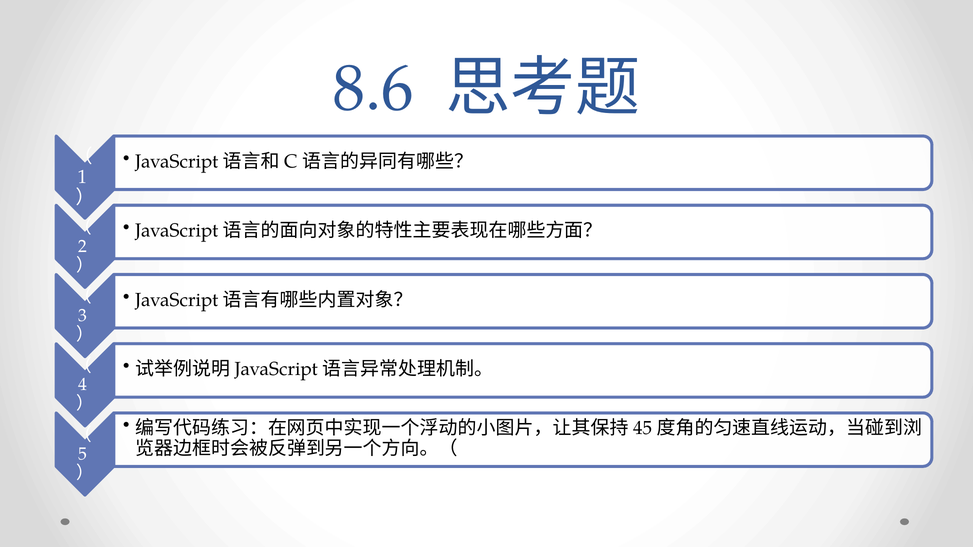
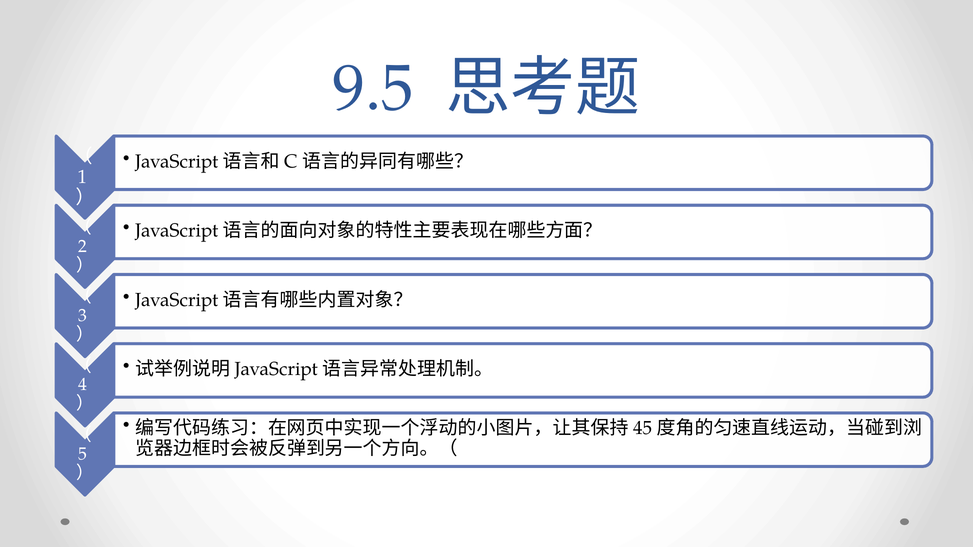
8.6: 8.6 -> 9.5 (373, 88)
